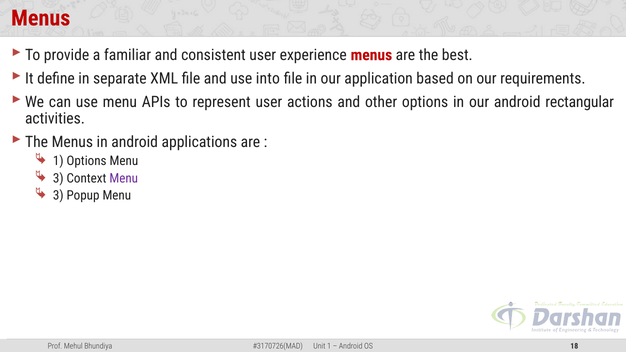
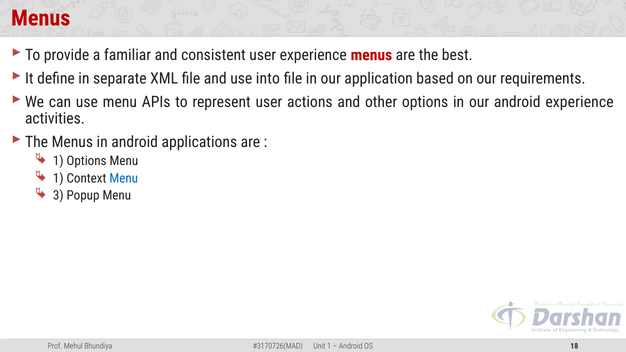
android rectangular: rectangular -> experience (579, 102)
3: 3 -> 1 (58, 178)
Menu colour: purple -> blue (124, 178)
